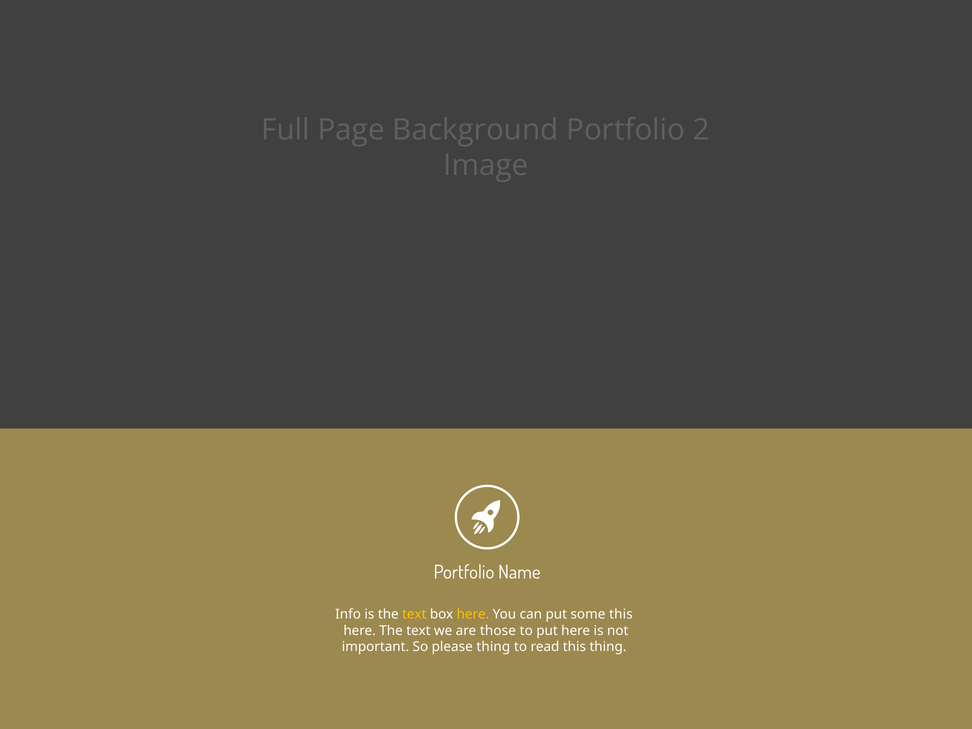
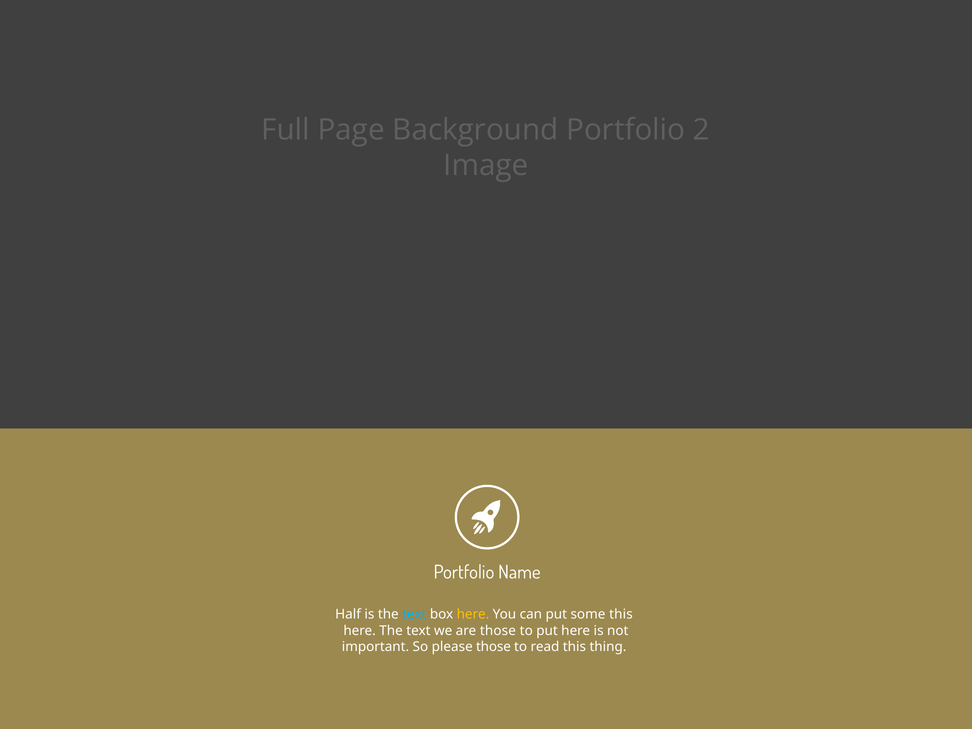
Info: Info -> Half (348, 615)
text colour: yellow -> light blue (414, 615)
please thing: thing -> those (493, 647)
